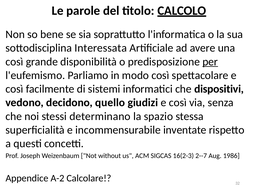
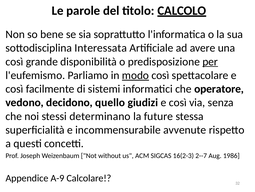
modo underline: none -> present (135, 75)
dispositivi: dispositivi -> operatore (219, 89)
spazio: spazio -> future (158, 116)
inventate: inventate -> avvenute (185, 129)
A-2: A-2 -> A-9 (57, 178)
